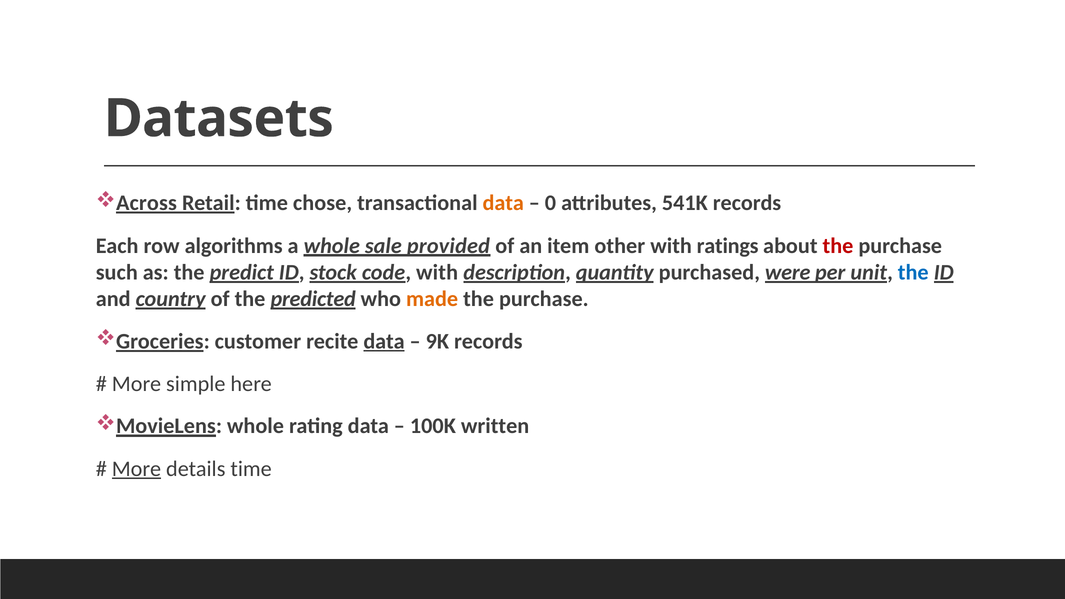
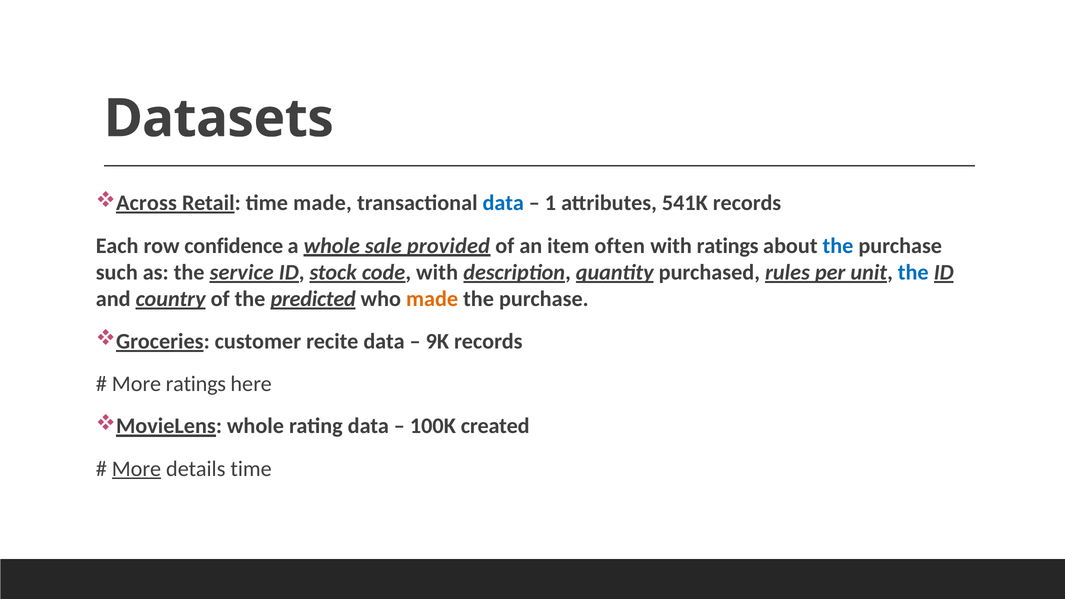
time chose: chose -> made (322, 203)
data colour: orange -> blue (503, 203)
0: 0 -> 1 (550, 203)
algorithms: algorithms -> confidence (234, 246)
other: other -> often (620, 246)
the colour: red -> blue (838, 246)
predict: predict -> service (242, 272)
were: were -> rules (788, 272)
data underline: present -> none (384, 341)
More simple: simple -> ratings (196, 384)
written: written -> created (495, 426)
